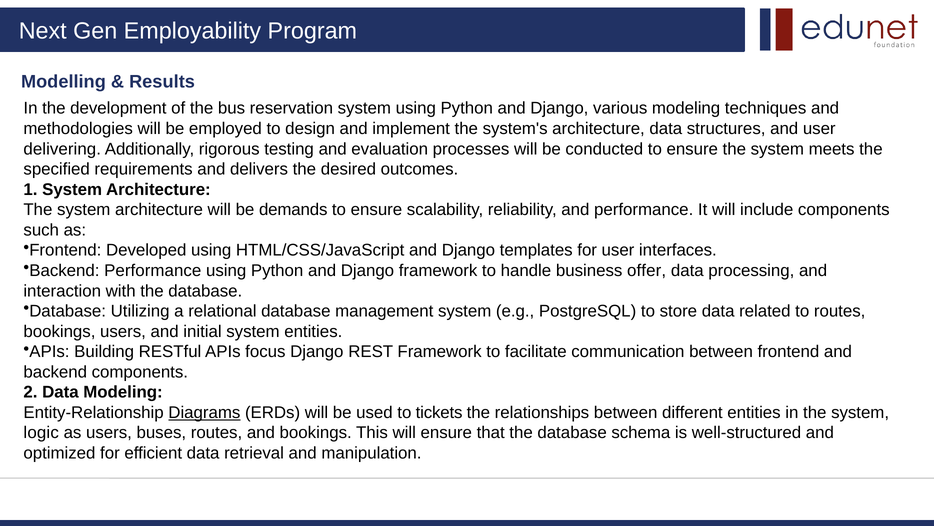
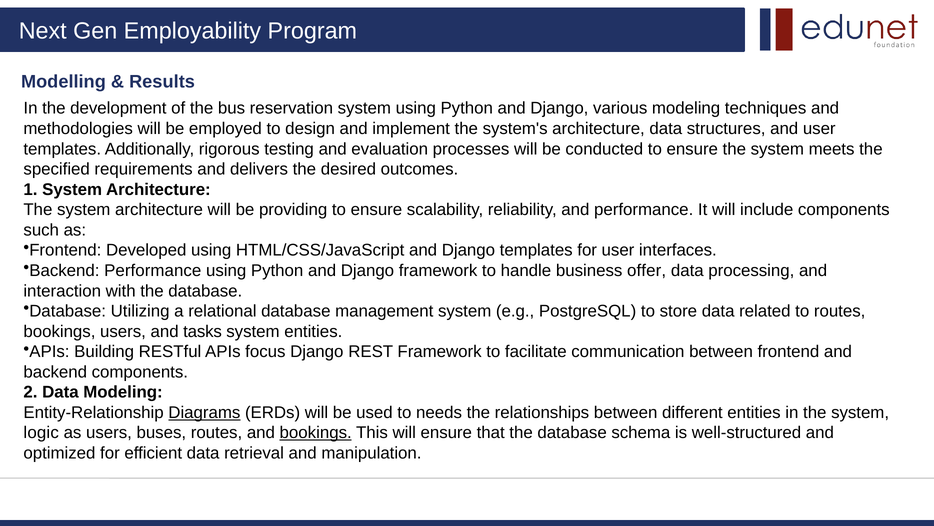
delivering: delivering -> templates (62, 149)
demands: demands -> providing (293, 210)
initial: initial -> tasks (203, 331)
tickets: tickets -> needs (439, 412)
bookings underline: none -> present (316, 432)
